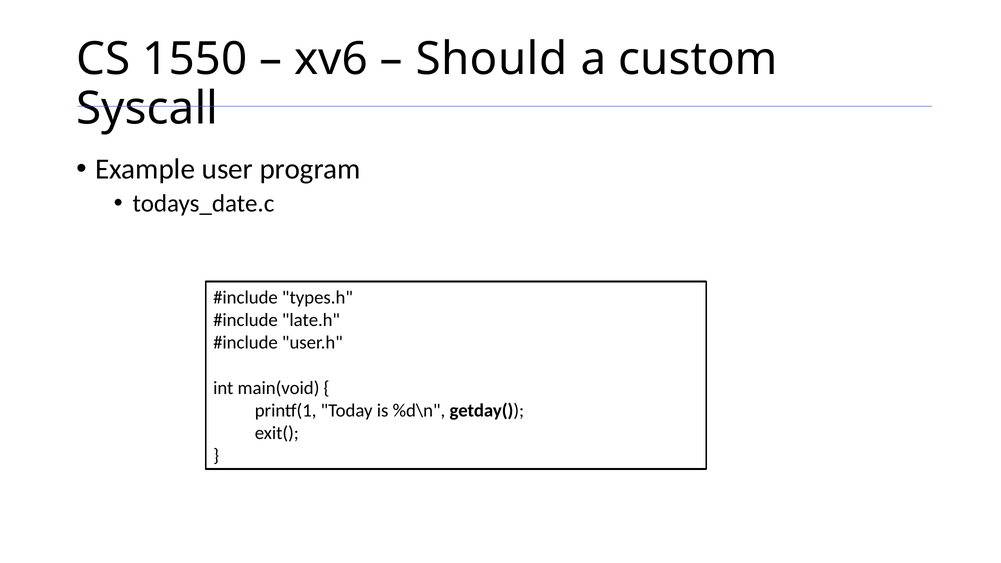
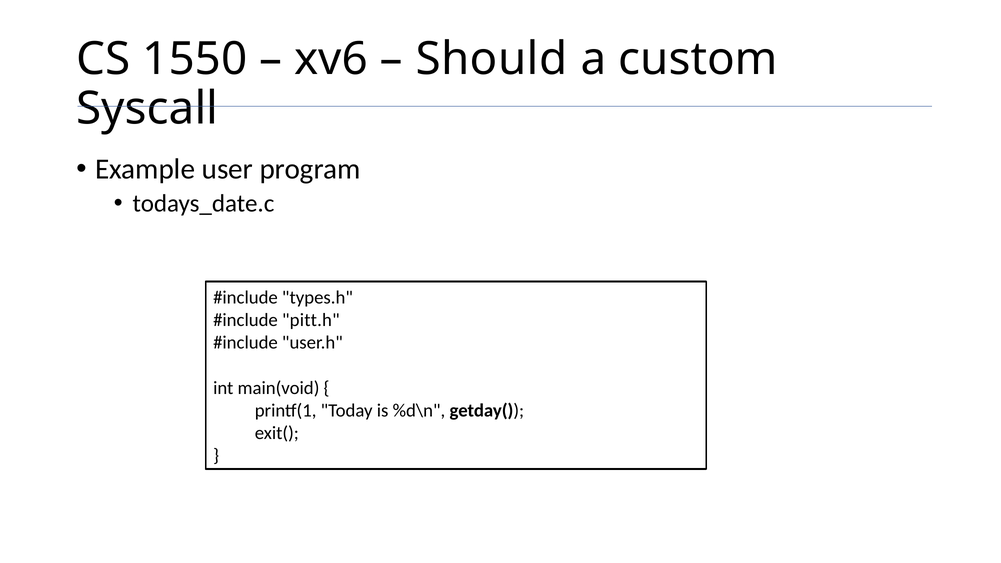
late.h: late.h -> pitt.h (311, 320)
